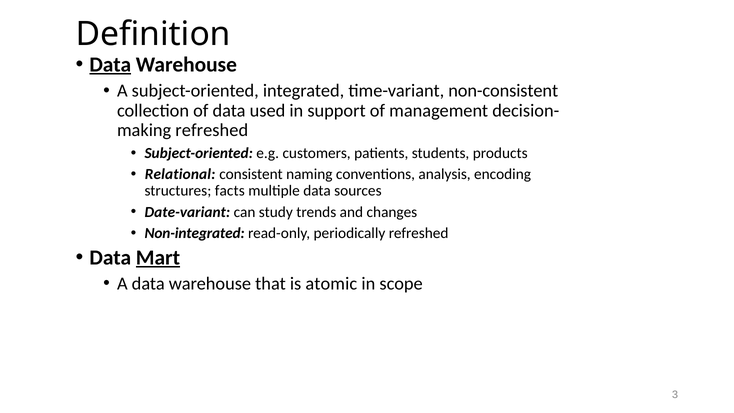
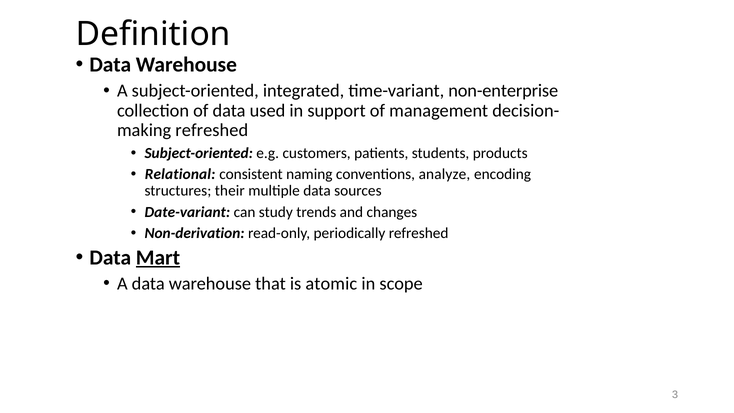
Data underline: present -> none (110, 65)
non-consistent: non-consistent -> non-enterprise (503, 91)
analysis: analysis -> analyze (444, 174)
facts: facts -> their (230, 191)
Non-integrated: Non-integrated -> Non-derivation (195, 233)
